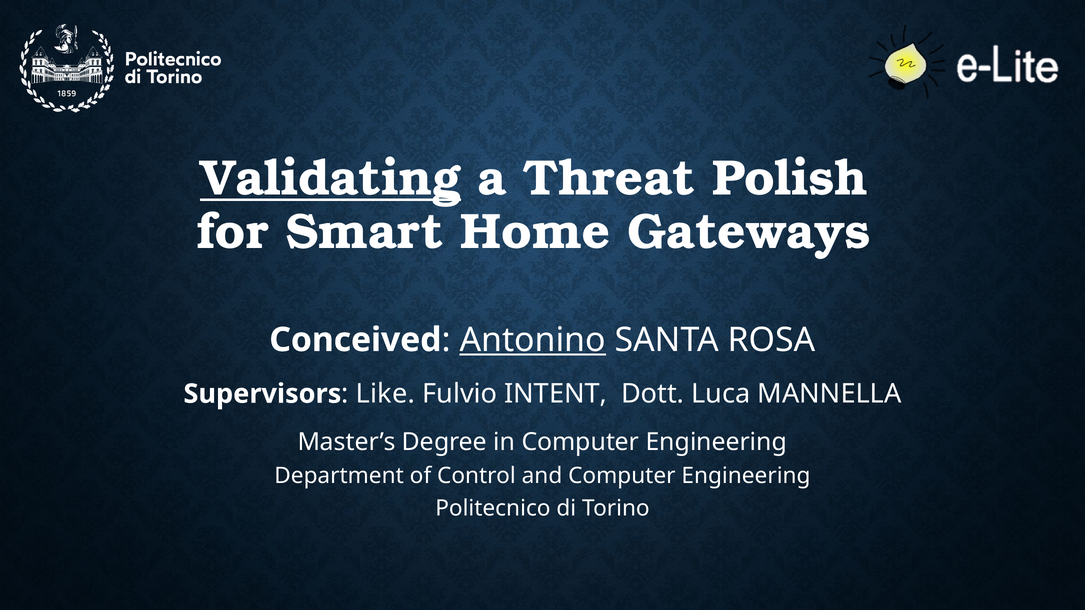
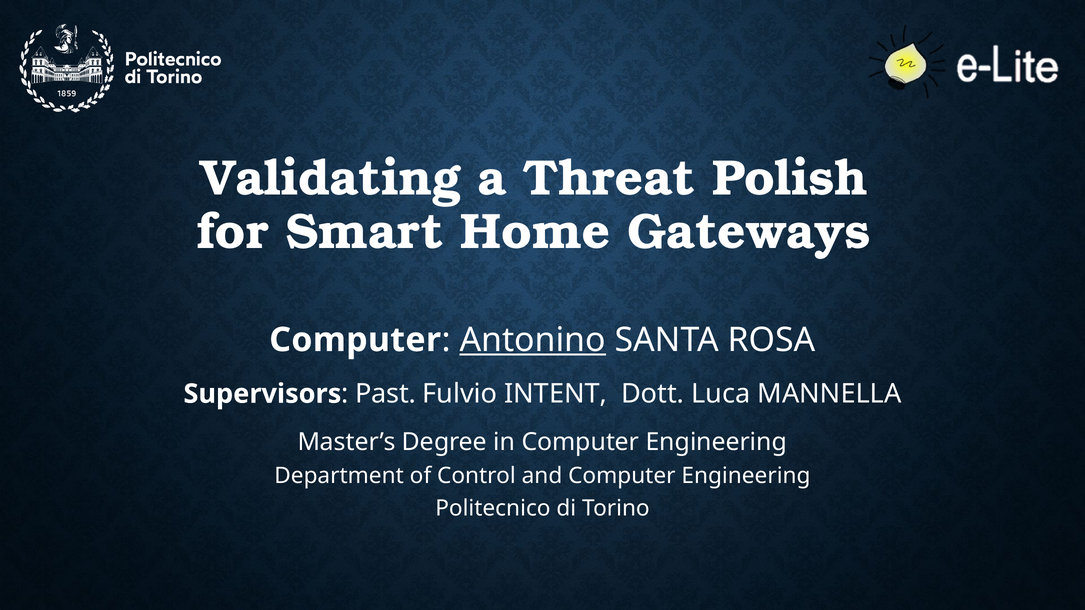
Validating underline: present -> none (331, 178)
Conceived: Conceived -> Computer (355, 340)
Like: Like -> Past (386, 394)
